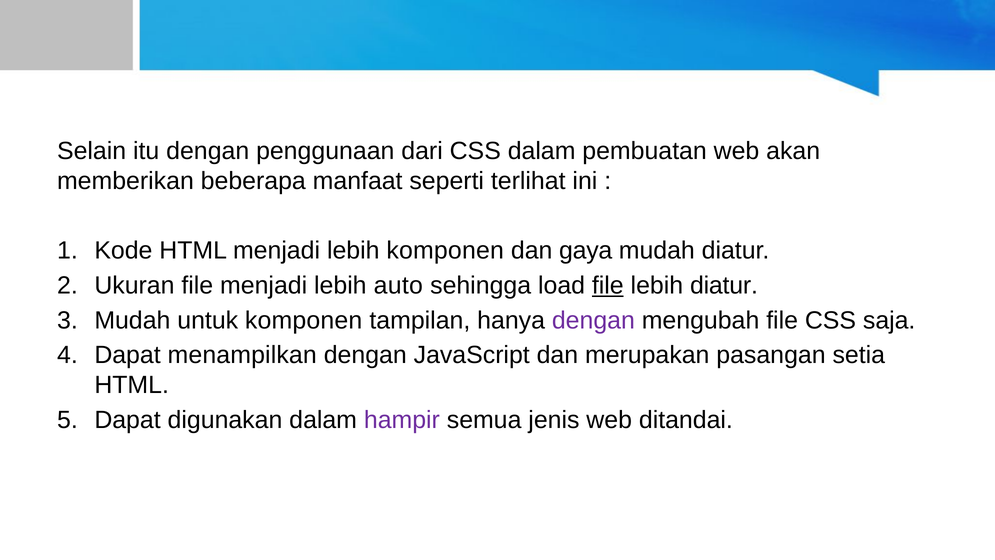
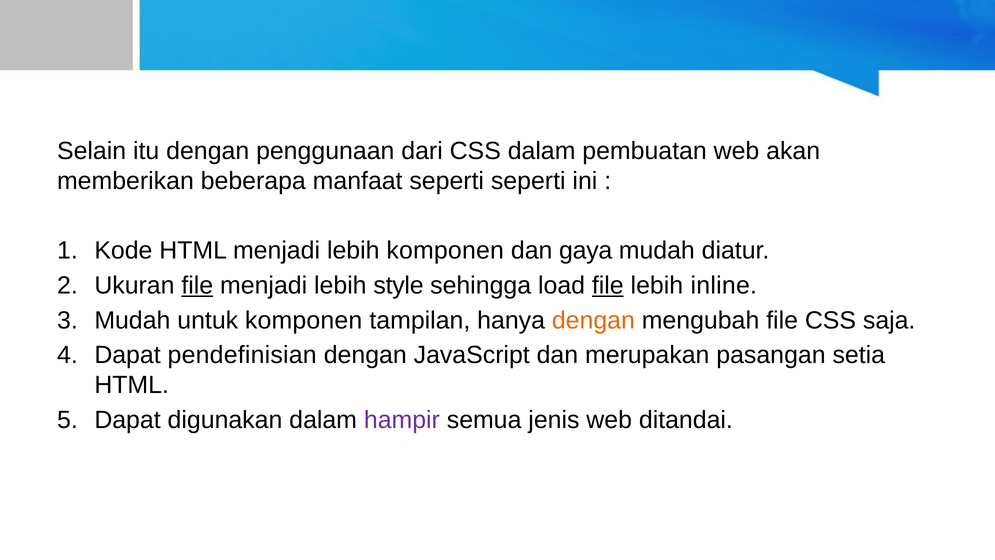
seperti terlihat: terlihat -> seperti (528, 181)
file underline: none -> present (197, 285)
auto: auto -> style (399, 285)
lebih diatur: diatur -> inline (724, 285)
dengan colour: purple -> orange (593, 320)
menampilkan: menampilkan -> pendefinisian (242, 355)
